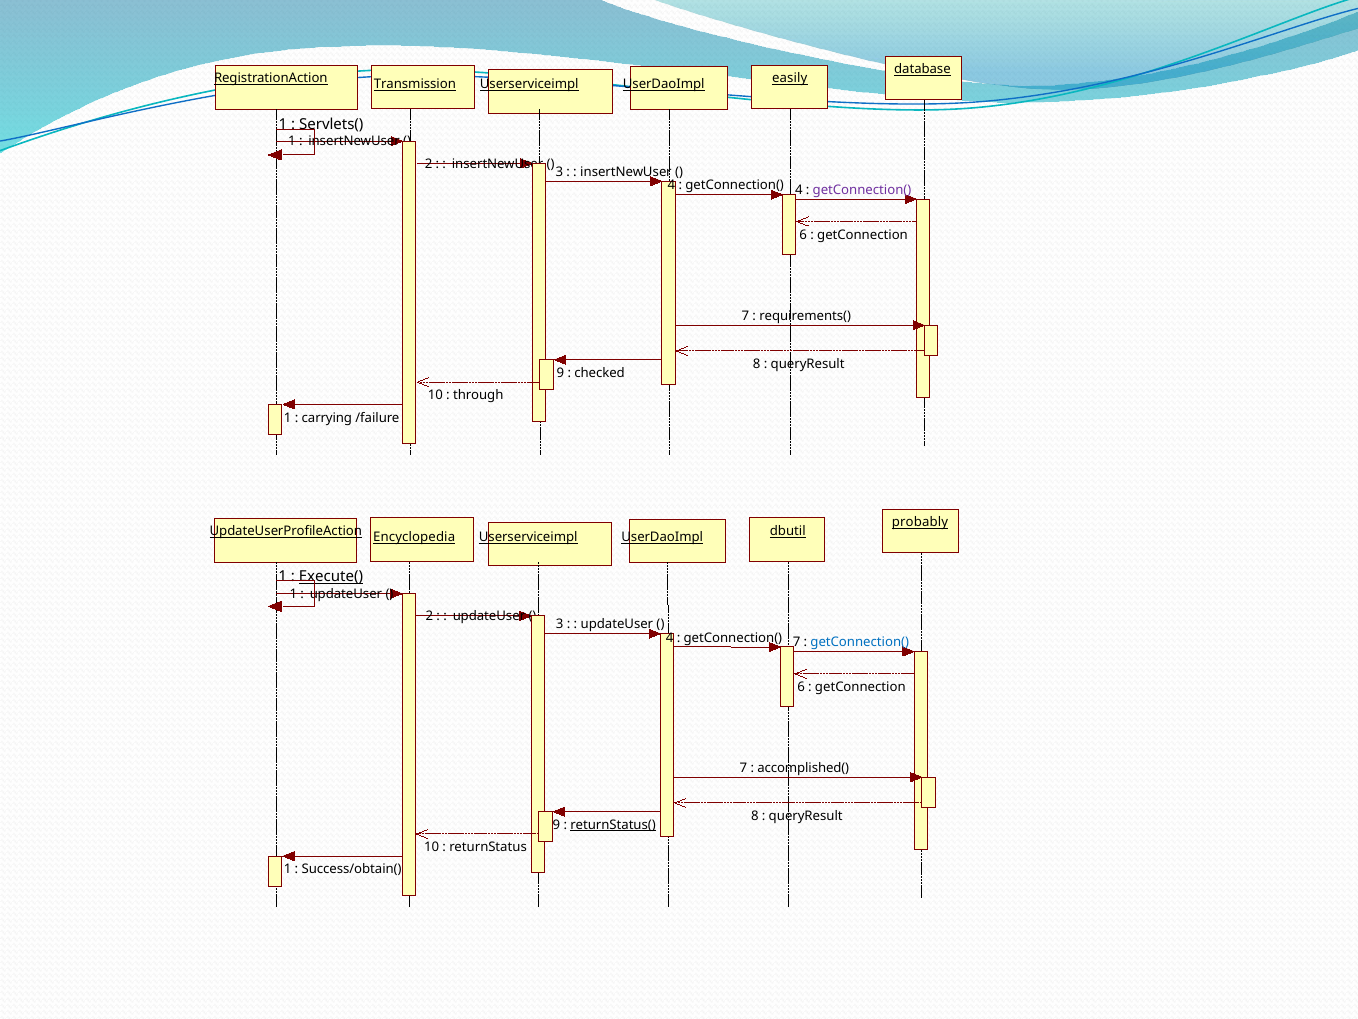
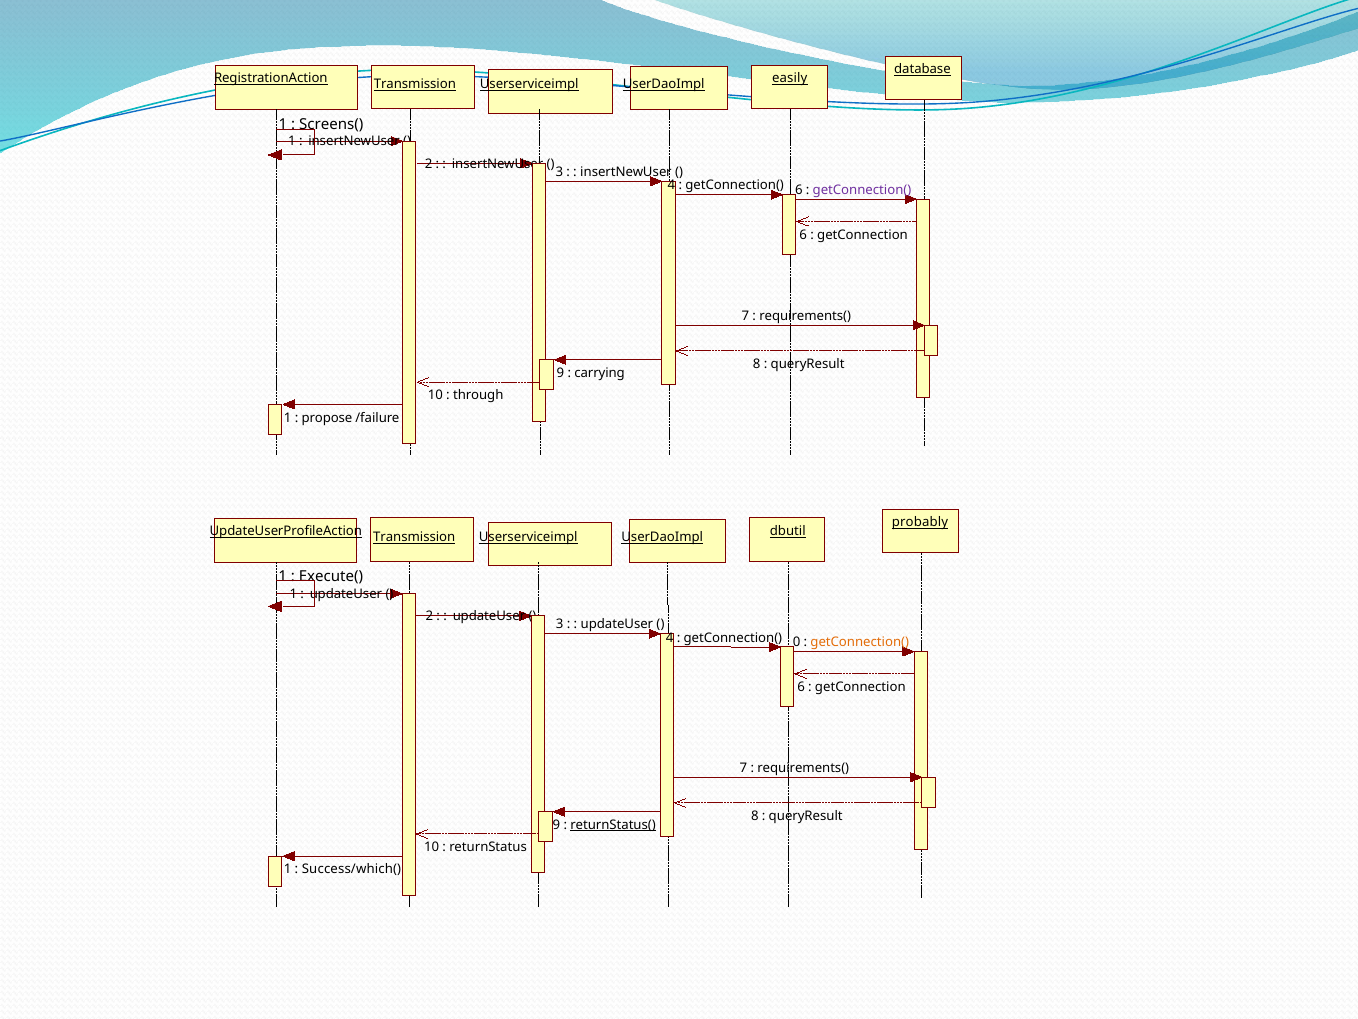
Servlets(: Servlets( -> Screens( (331, 125)
4: 4 -> 6 (799, 190)
checked: checked -> carrying (600, 373)
carrying: carrying -> propose (327, 417)
UpdateUserProfileAction Encyclopedia: Encyclopedia -> Transmission (414, 536)
Execute( underline: present -> none (331, 576)
getConnection( 7: 7 -> 0 (797, 642)
getConnection( colour: blue -> orange (860, 642)
accomplished(: accomplished( -> requirements( (803, 768)
Success/obtain(: Success/obtain( -> Success/which( (352, 869)
